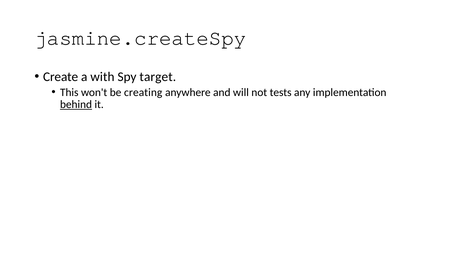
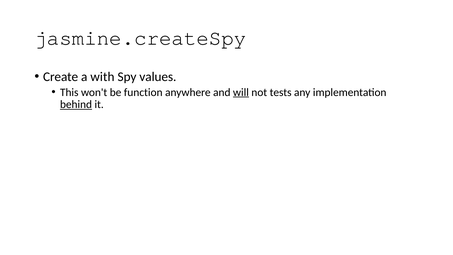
target: target -> values (158, 77)
creating: creating -> function (143, 92)
will underline: none -> present (241, 92)
